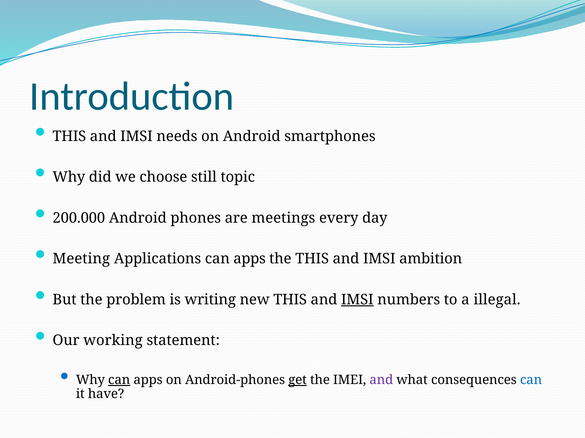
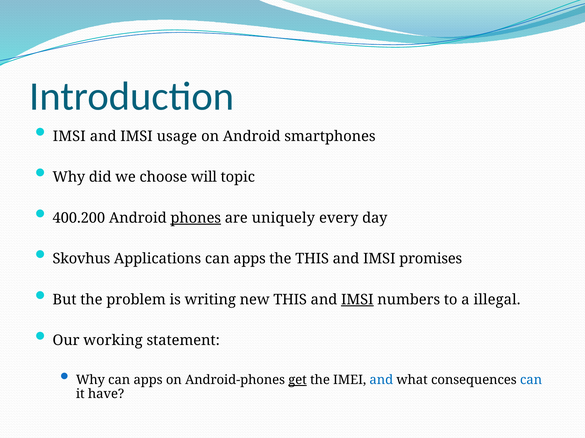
THIS: THIS -> IMSI (69, 136)
needs: needs -> usage (177, 136)
still: still -> will (204, 177)
200.000: 200.000 -> 400.200 (79, 218)
phones underline: none -> present (196, 218)
meetings: meetings -> uniquely (283, 218)
Meeting: Meeting -> Skovhus (81, 259)
ambition: ambition -> promises (431, 259)
can underline: present -> none (119, 381)
and colour: purple -> blue (381, 381)
